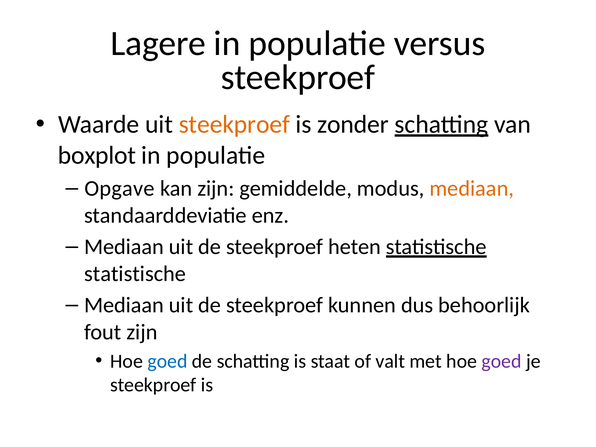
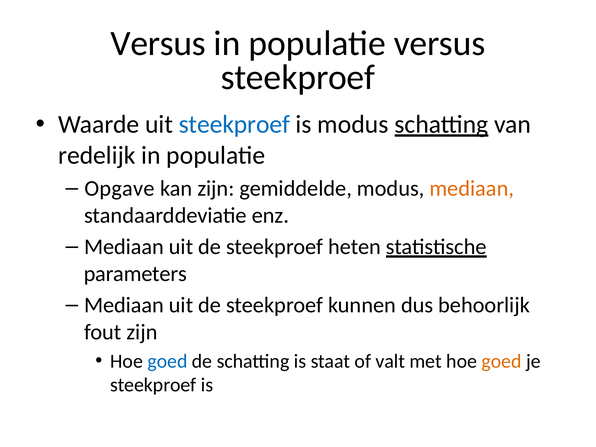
Lagere: Lagere -> Versus (158, 43)
steekproef colour: orange -> blue (234, 124)
is zonder: zonder -> modus (353, 124)
boxplot: boxplot -> redelijk (97, 155)
statistische: statistische -> parameters (135, 274)
goed colour: purple -> orange (502, 361)
